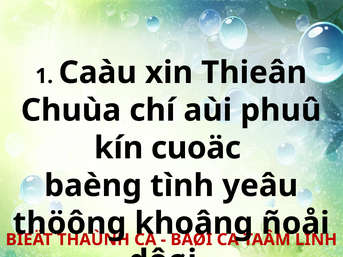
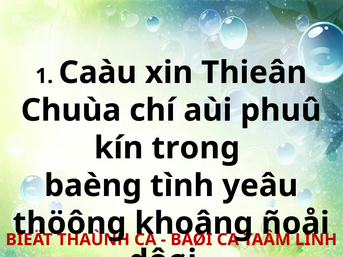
cuoäc: cuoäc -> trong (196, 148)
